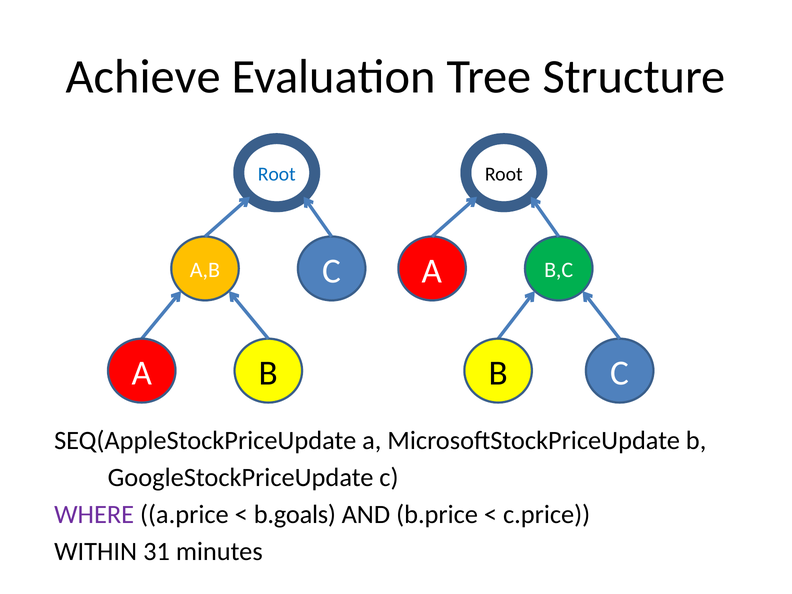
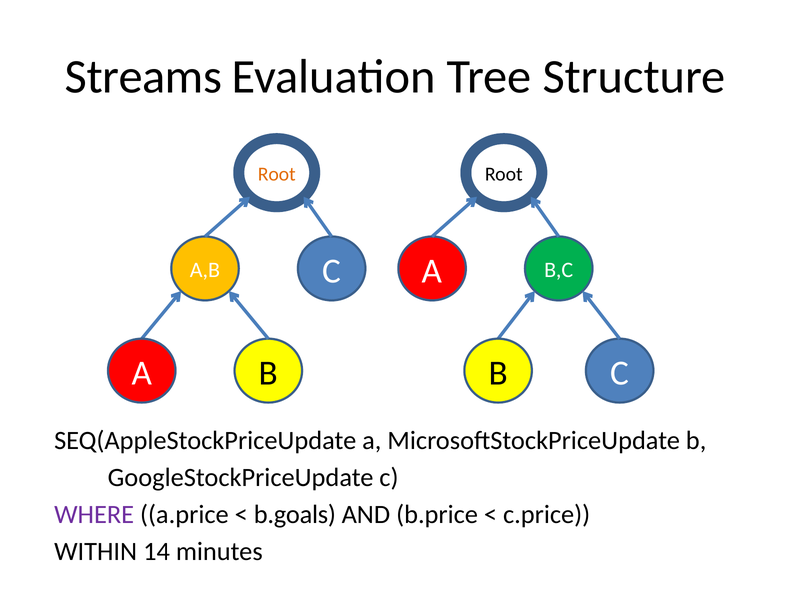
Achieve: Achieve -> Streams (143, 77)
Root colour: blue -> orange (277, 174)
31: 31 -> 14 (157, 552)
